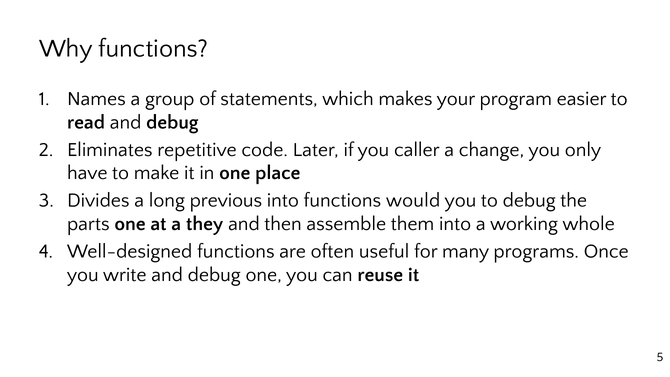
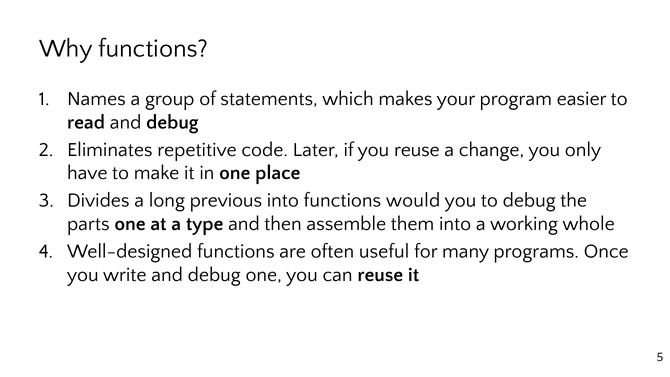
you caller: caller -> reuse (417, 150)
they: they -> type (205, 224)
